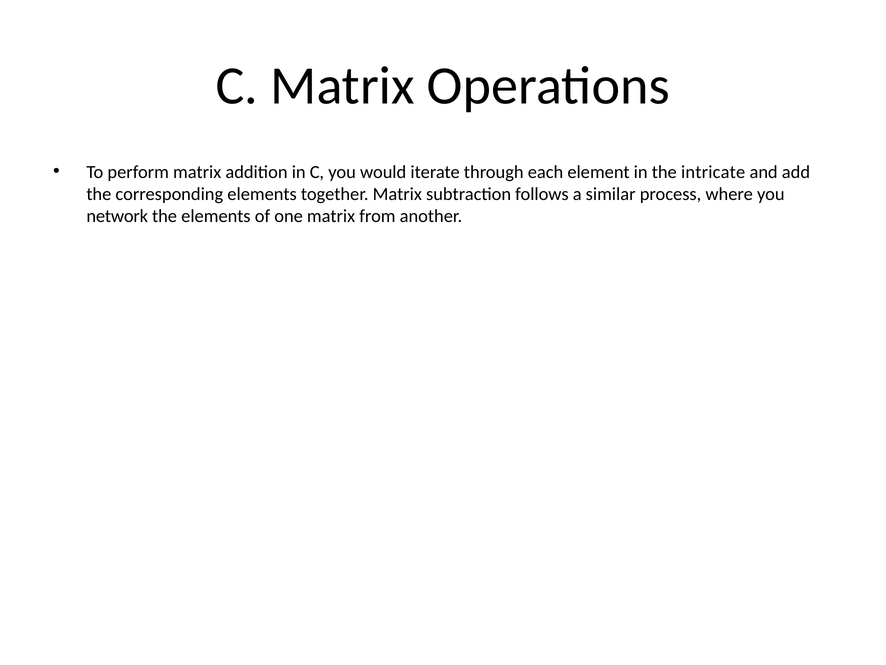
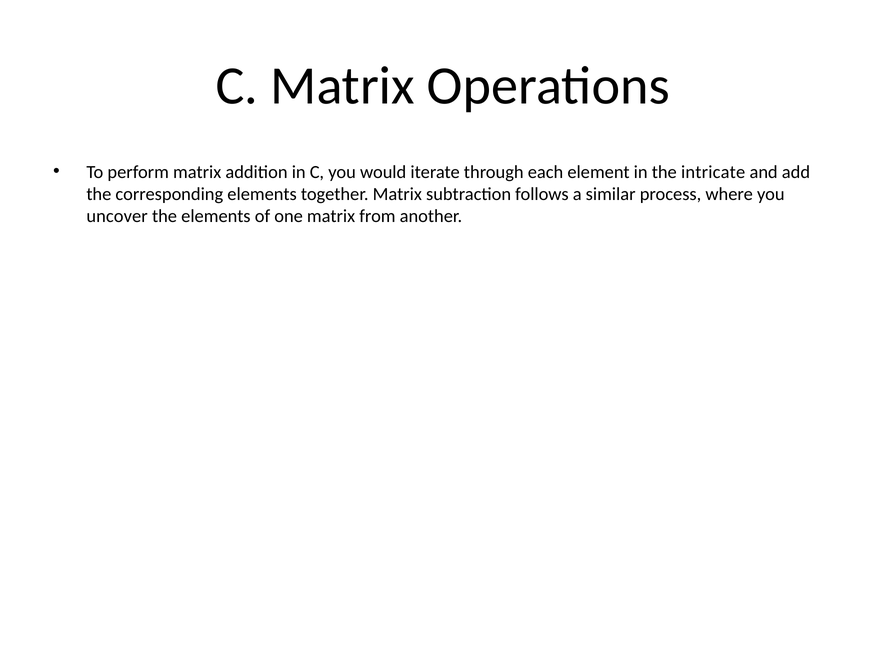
network: network -> uncover (117, 216)
